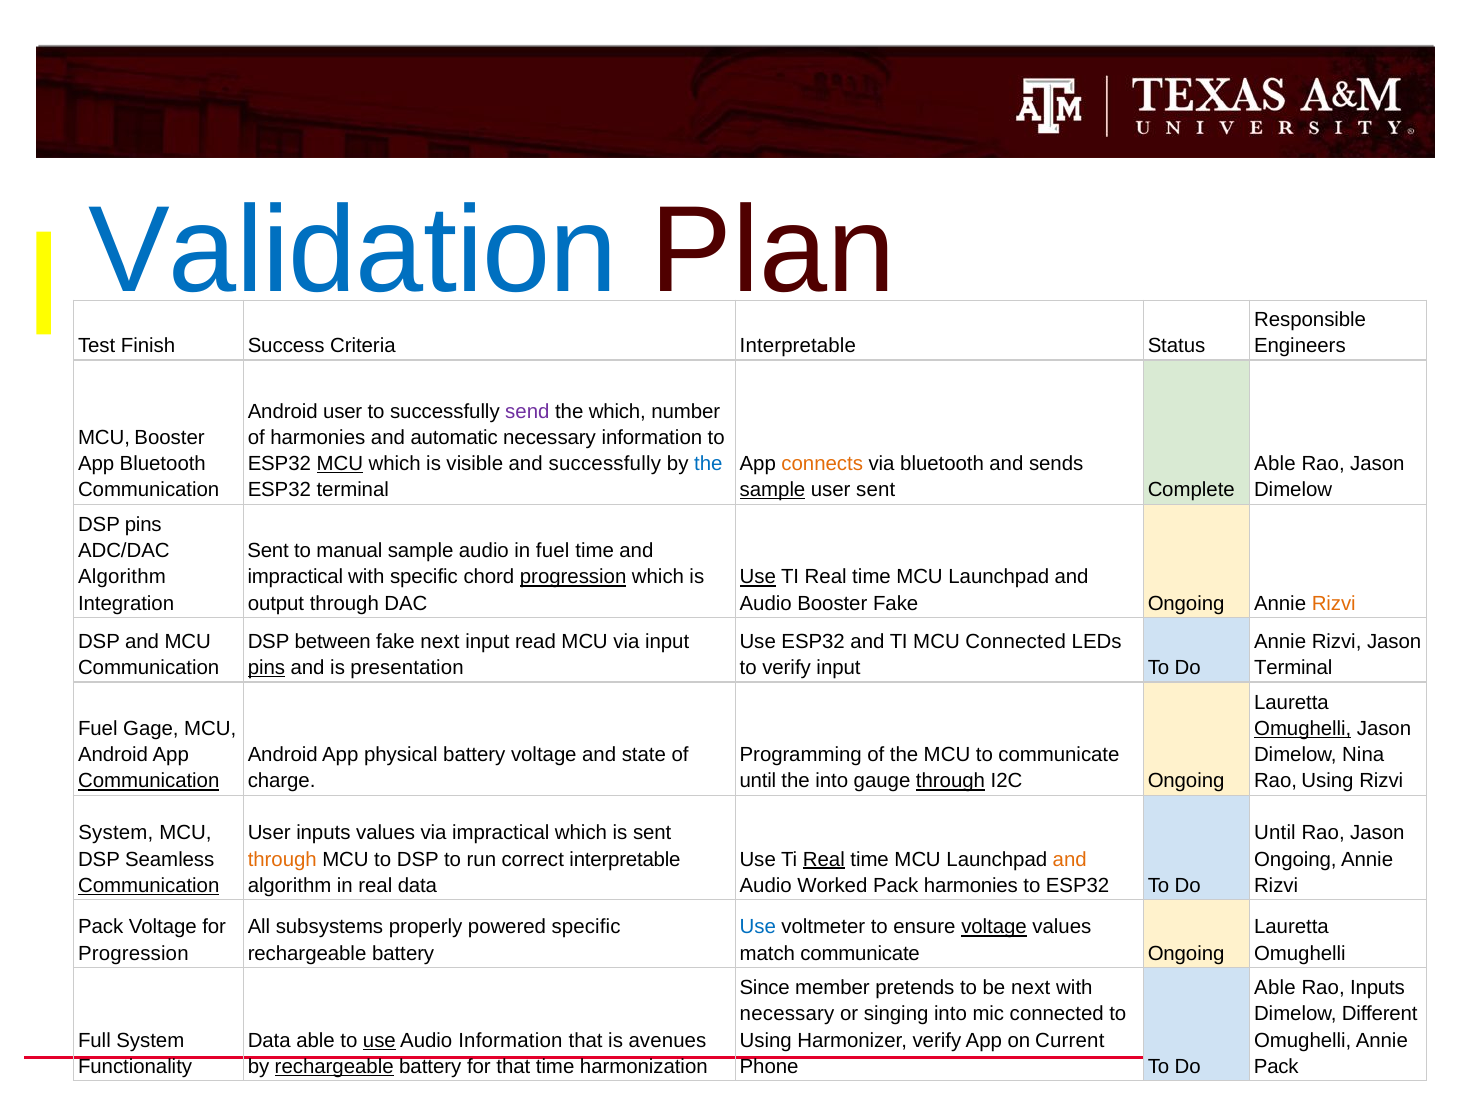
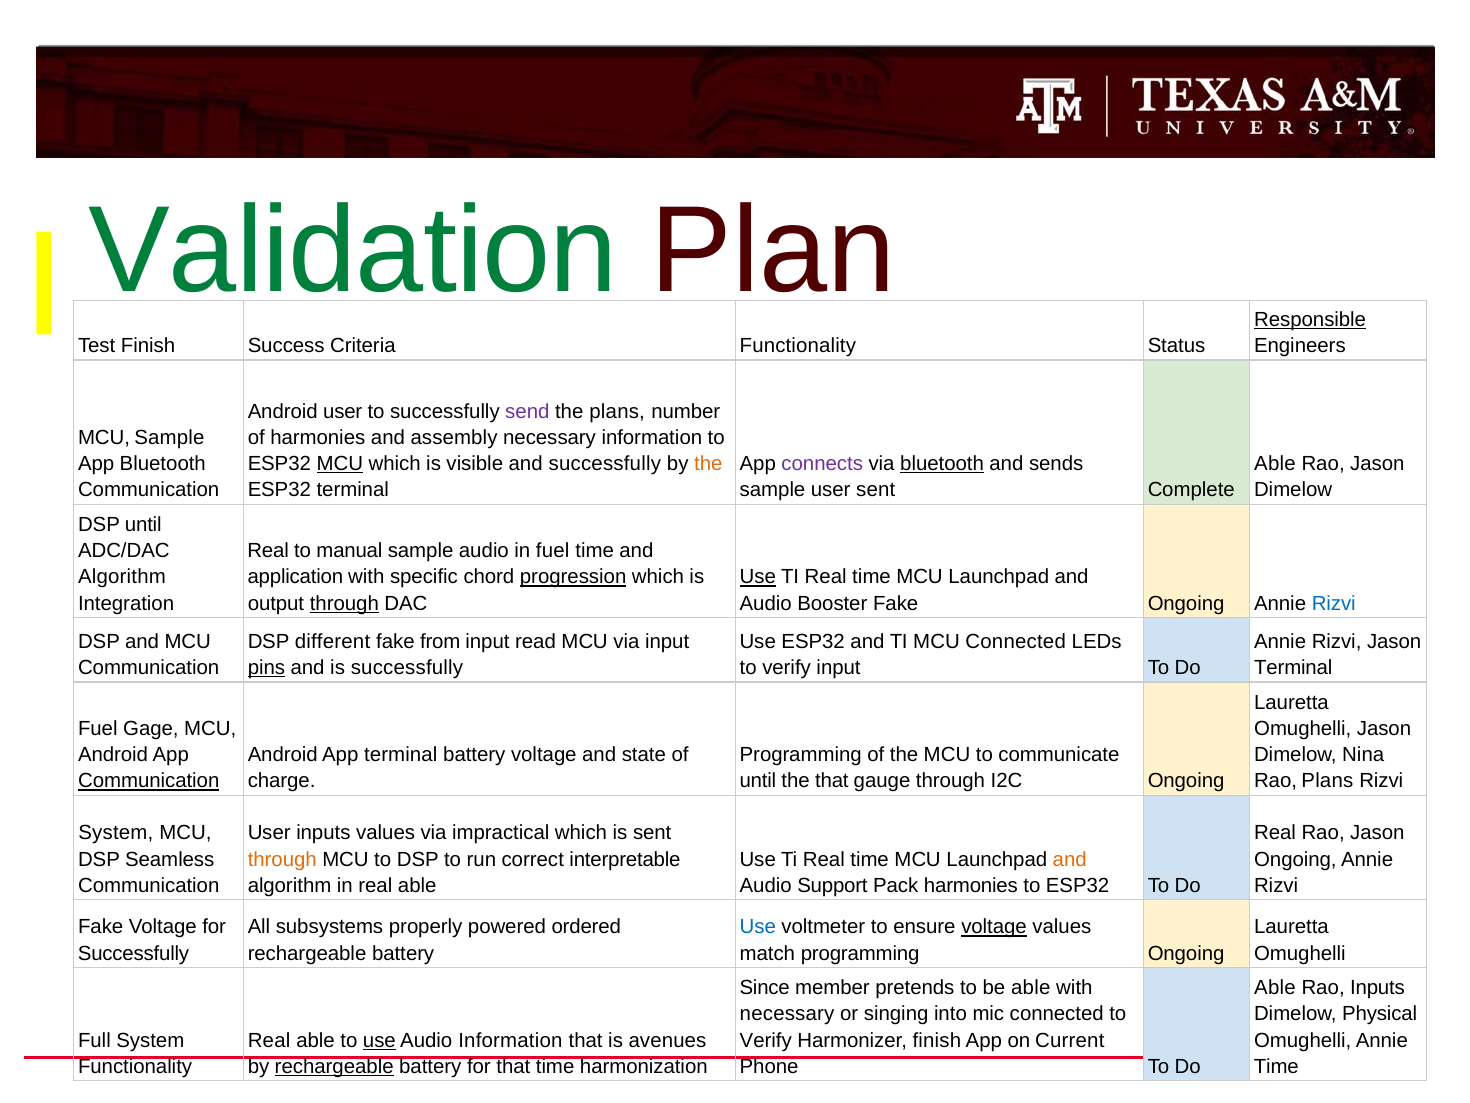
Validation colour: blue -> green (353, 251)
Responsible underline: none -> present (1310, 319)
Criteria Interpretable: Interpretable -> Functionality (798, 346)
the which: which -> plans (617, 411)
MCU Booster: Booster -> Sample (169, 437)
automatic: automatic -> assembly (454, 437)
the colour: blue -> orange (708, 464)
connects colour: orange -> purple (822, 464)
bluetooth underline: none -> present (942, 464)
sample underline: present -> none (773, 490)
DSP pins: pins -> until (143, 524)
Sent: Sent -> Real (268, 551)
impractical: impractical -> application (295, 577)
through underline: none -> present (344, 603)
Rizvi colour: orange -> blue (1334, 603)
between: between -> different (333, 641)
fake next: next -> from (440, 641)
is presentation: presentation -> successfully (407, 667)
Omughelli underline: present -> none (1303, 728)
App physical: physical -> terminal (401, 755)
the into: into -> that (832, 781)
through underline: present -> none (951, 781)
Rao Using: Using -> Plans (1327, 781)
Until: Until -> Real (1275, 833)
Real underline: present -> none (824, 859)
Communication underline: present -> none (149, 885)
in real data: data -> able (417, 885)
Worked: Worked -> Support (832, 885)
Pack: Pack -> Fake (101, 927)
powered specific: specific -> ordered (586, 927)
Progression: Progression -> Successfully (134, 953)
match communicate: communicate -> programming (860, 953)
be next: next -> able (1031, 988)
Different: Different -> Physical (1380, 1014)
Data: Data -> Real (269, 1040)
Using: Using -> Verify (766, 1040)
Harmonizer verify: verify -> finish (937, 1040)
Pack: Pack -> Time (1276, 1066)
